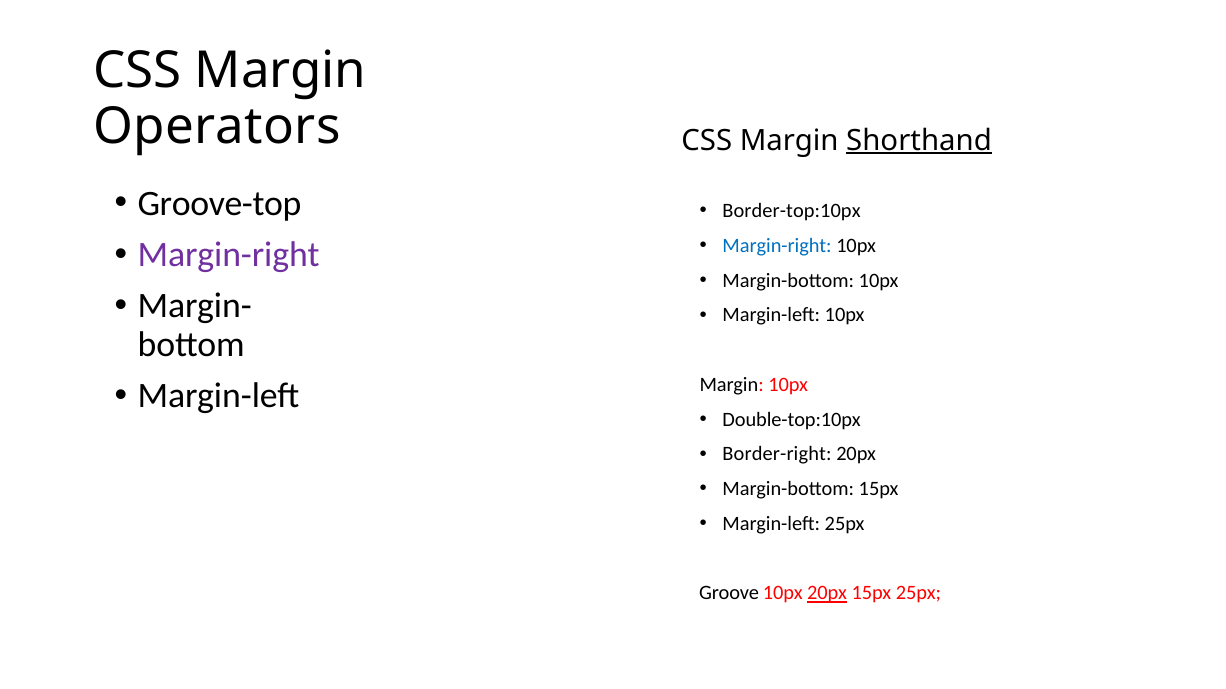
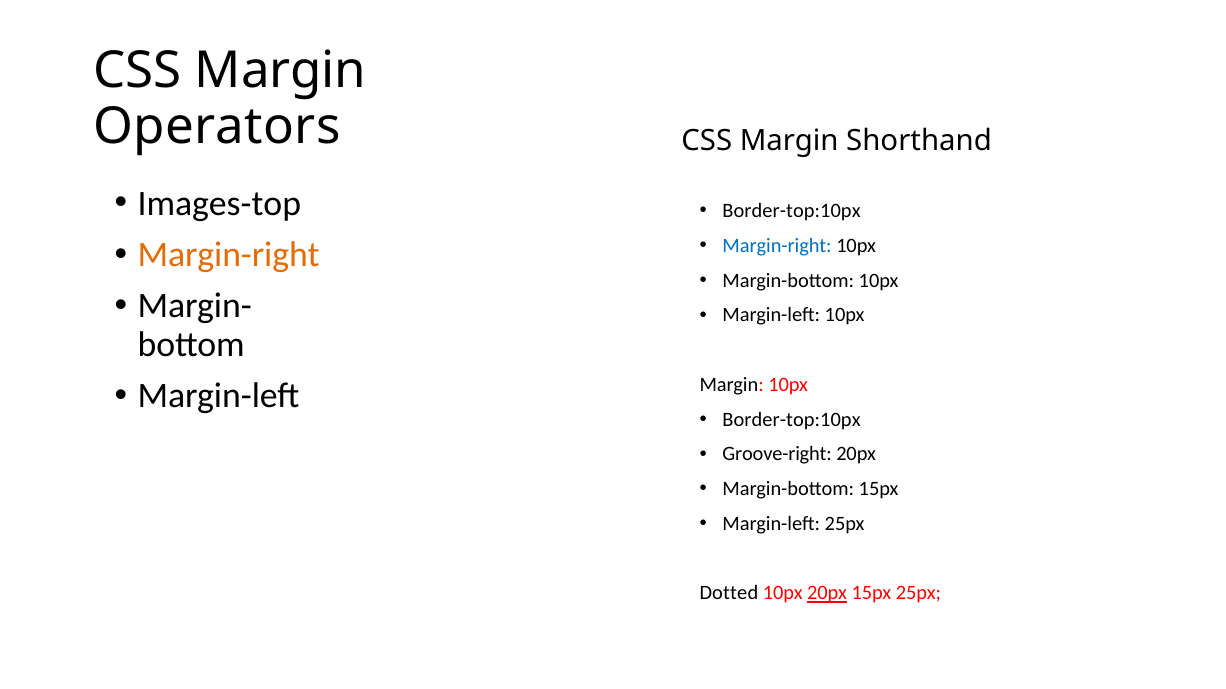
Shorthand underline: present -> none (919, 141)
Groove-top: Groove-top -> Images-top (219, 204)
Margin-right colour: purple -> orange (229, 255)
Double-top:10px: Double-top:10px -> Border-top:10px (792, 420)
Border-right: Border-right -> Groove-right (777, 455)
Groove: Groove -> Dotted (729, 594)
